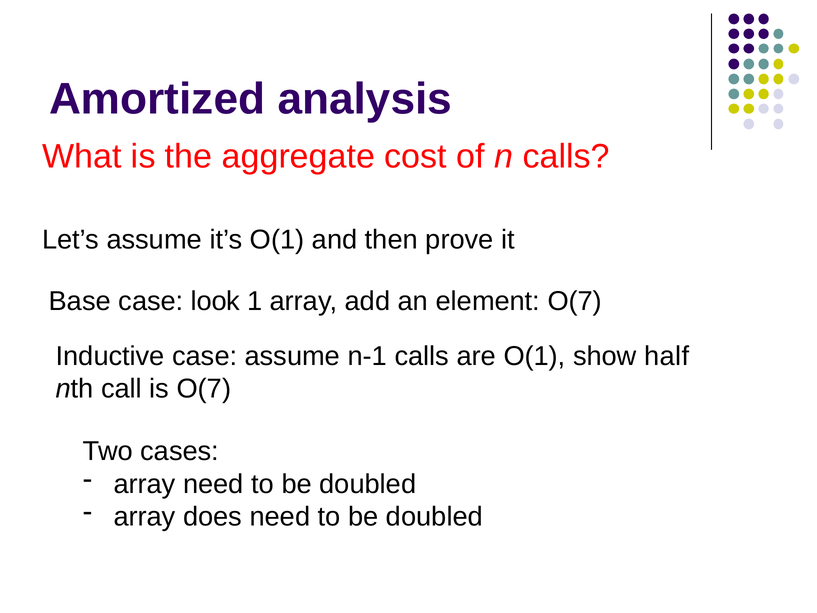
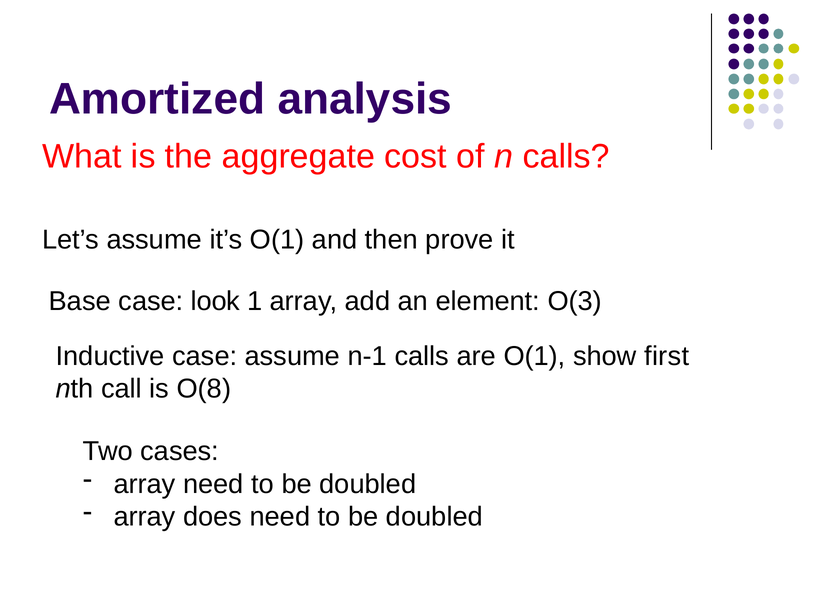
element O(7: O(7 -> O(3 (575, 301)
half: half -> first (667, 356)
is O(7: O(7 -> O(8 (204, 389)
